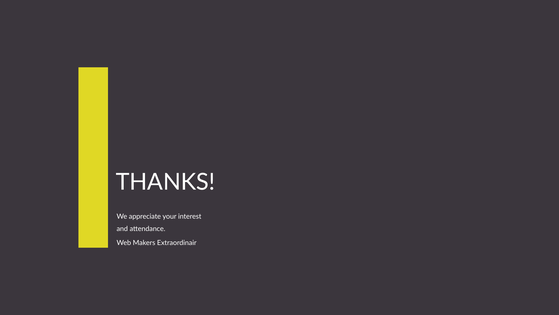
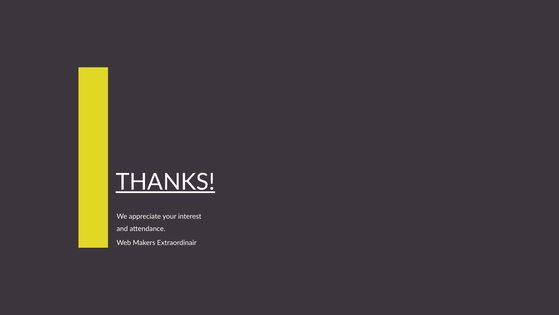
THANKS underline: none -> present (165, 182)
